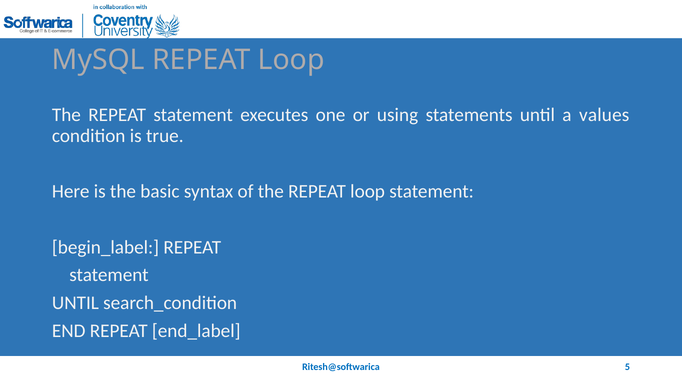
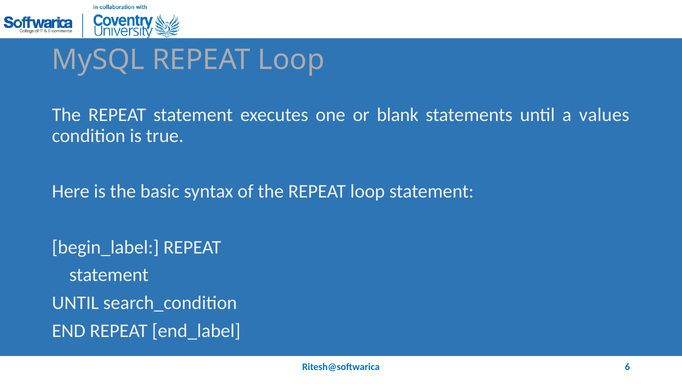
using: using -> blank (398, 115)
5: 5 -> 6 (627, 366)
